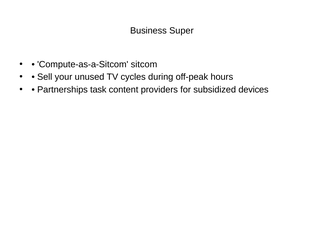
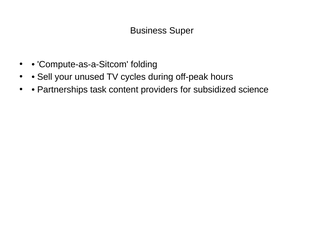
sitcom: sitcom -> folding (144, 64)
devices: devices -> science (254, 90)
